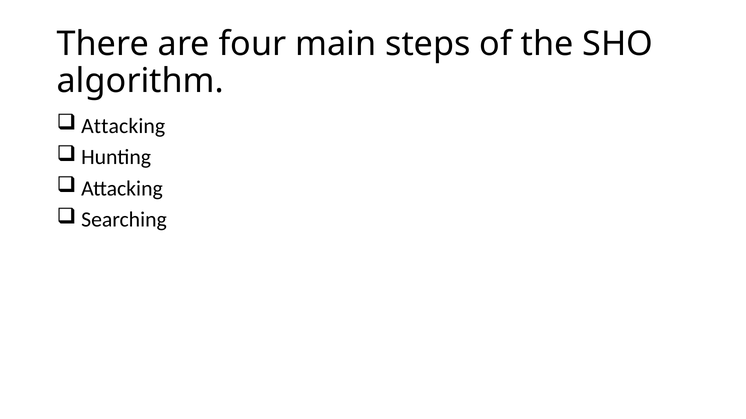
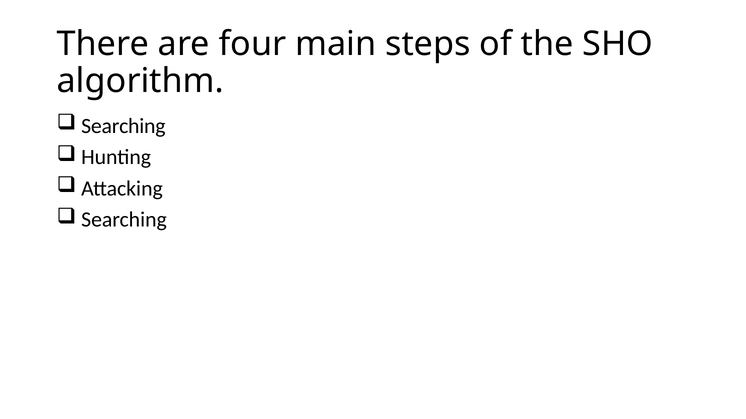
Attacking: Attacking -> Searching (123, 126)
